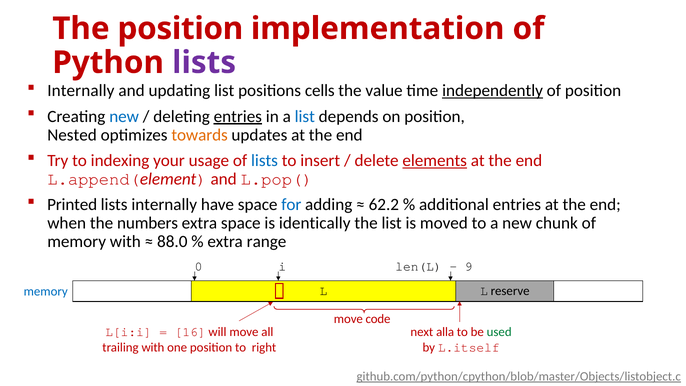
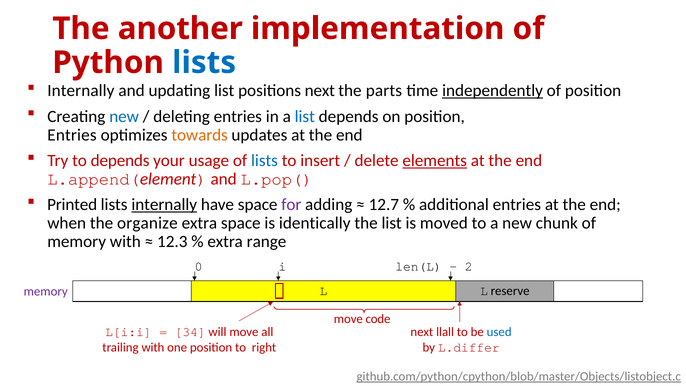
The position: position -> another (180, 29)
lists colour: purple -> blue (204, 63)
positions cells: cells -> next (320, 91)
value: value -> parts (384, 91)
entries underline: present -> none (238, 116)
Nested: Nested -> Entries (72, 135)
to indexing: indexing -> depends (120, 160)
internally underline: none -> present (164, 205)
for colour: blue -> purple (291, 205)
62.2: 62.2 -> 12.7 (384, 205)
numbers: numbers -> organize (147, 223)
88.0: 88.0 -> 12.3 (172, 242)
9: 9 -> 2 (469, 267)
memory colour: blue -> purple (46, 291)
16: 16 -> 34 (190, 332)
alla: alla -> llall (445, 332)
used colour: green -> blue (499, 332)
L.itself: L.itself -> L.differ (469, 347)
